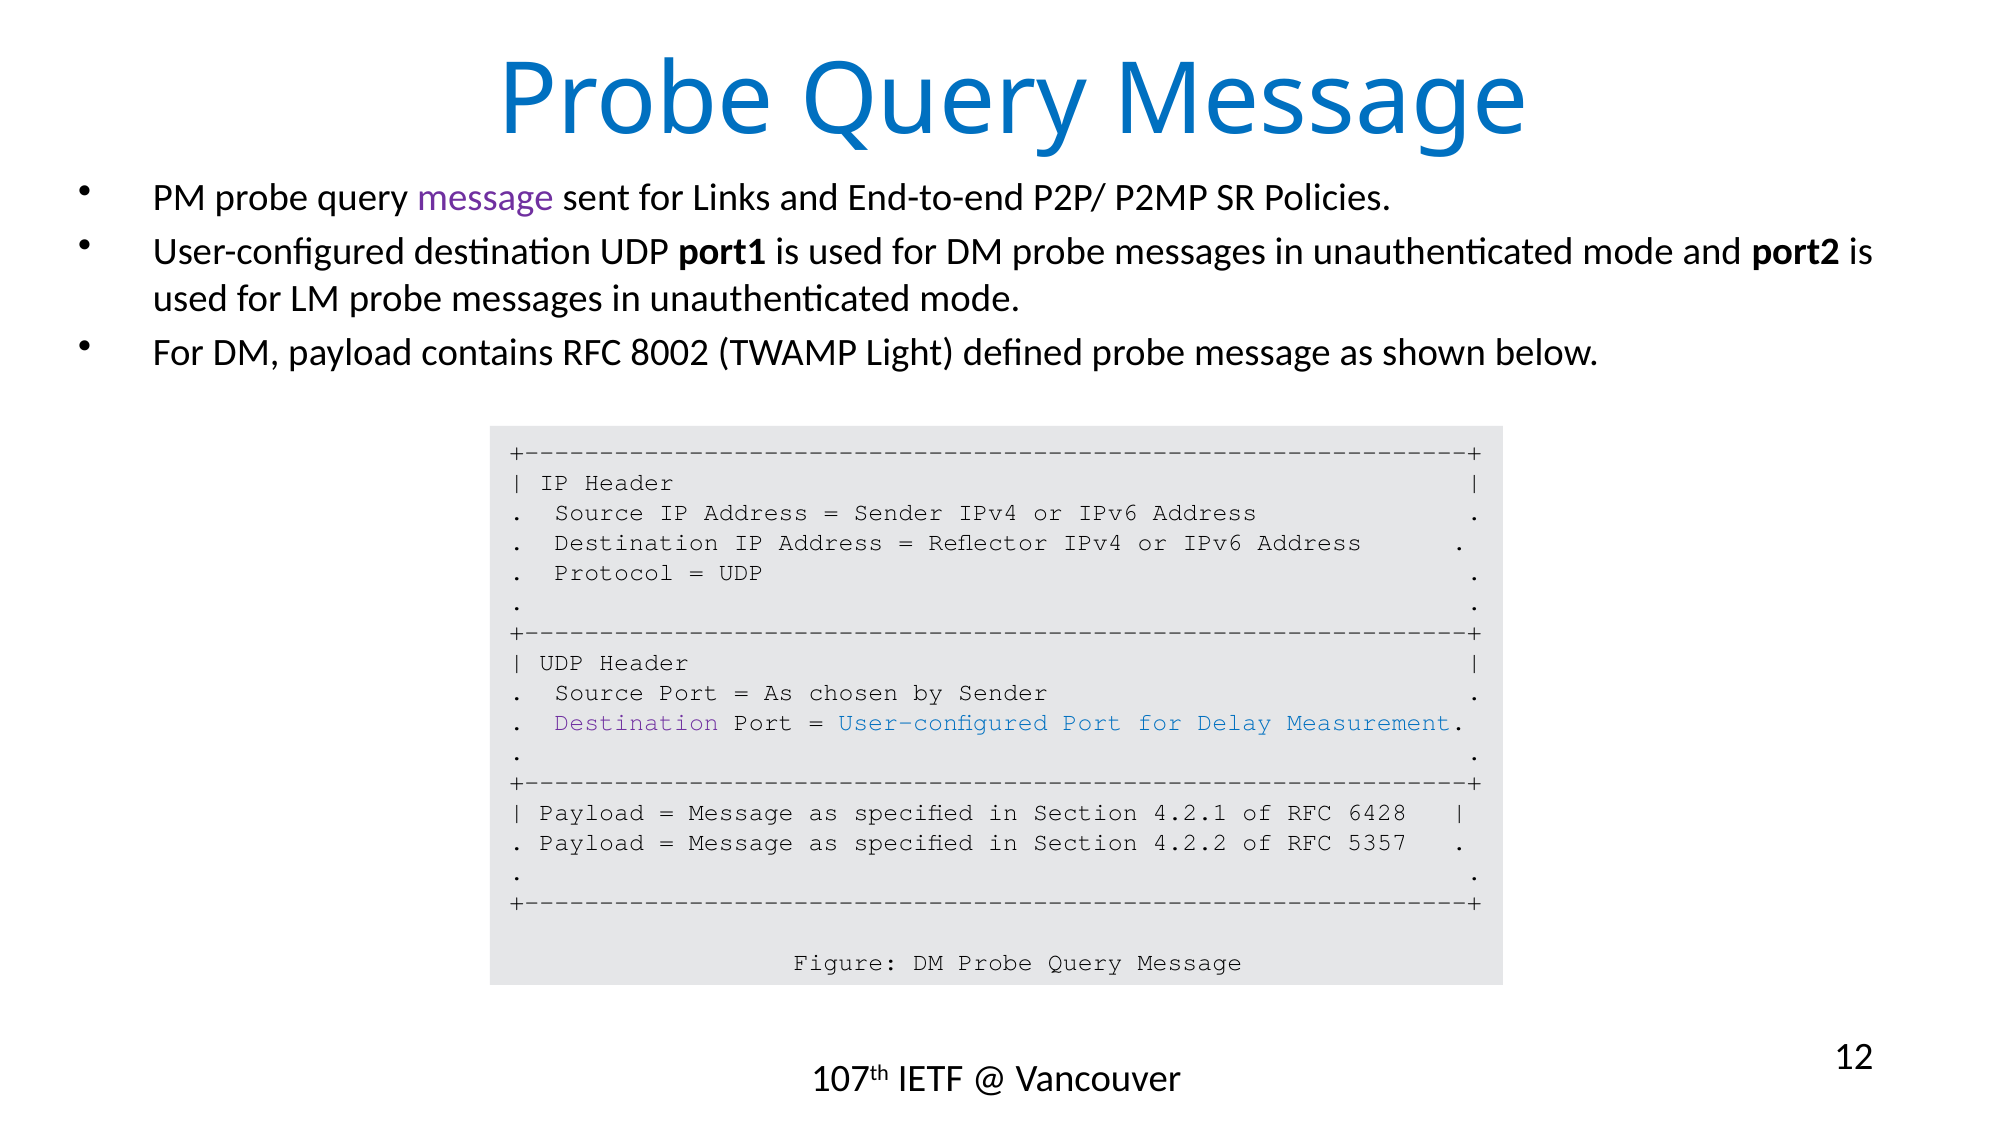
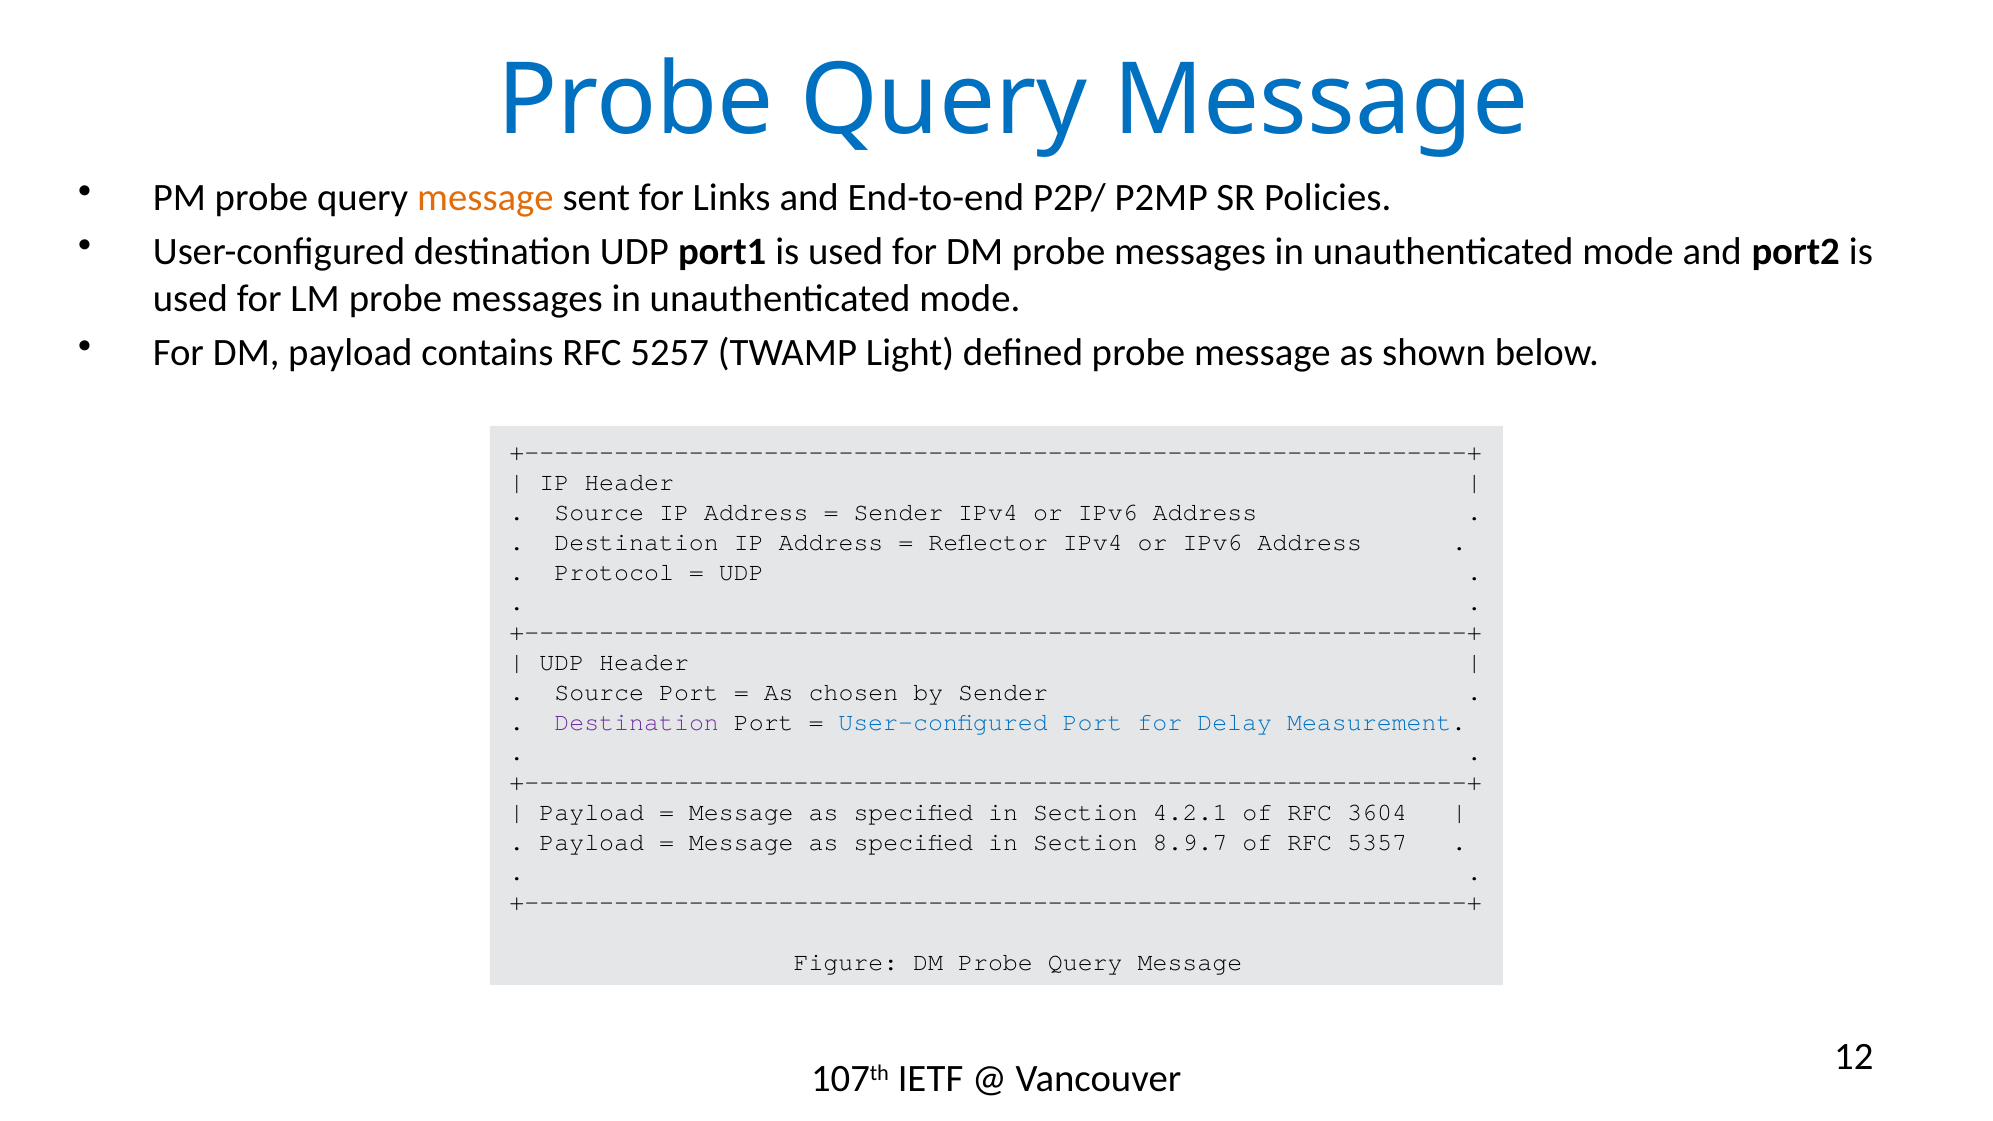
message colour: purple -> orange (485, 198)
8002: 8002 -> 5257 (670, 353)
6428: 6428 -> 3604 (1377, 812)
4.2.2: 4.2.2 -> 8.9.7 (1190, 842)
